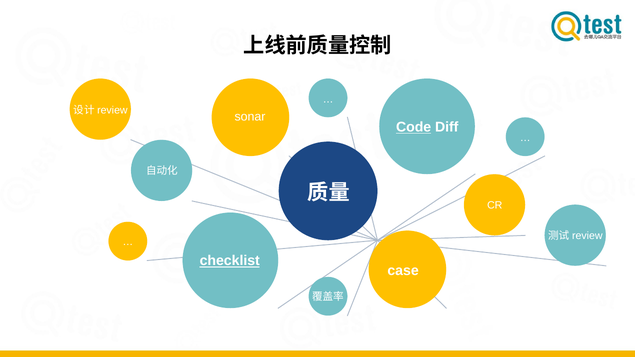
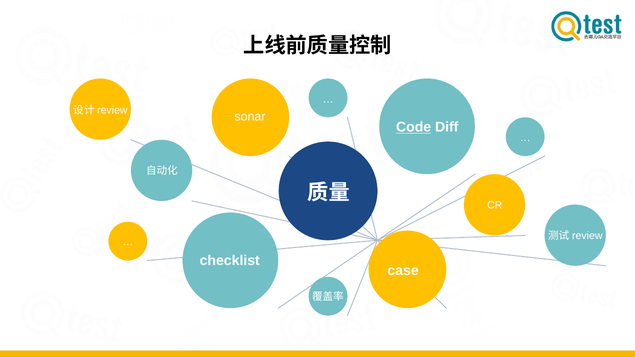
checklist underline: present -> none (230, 261)
